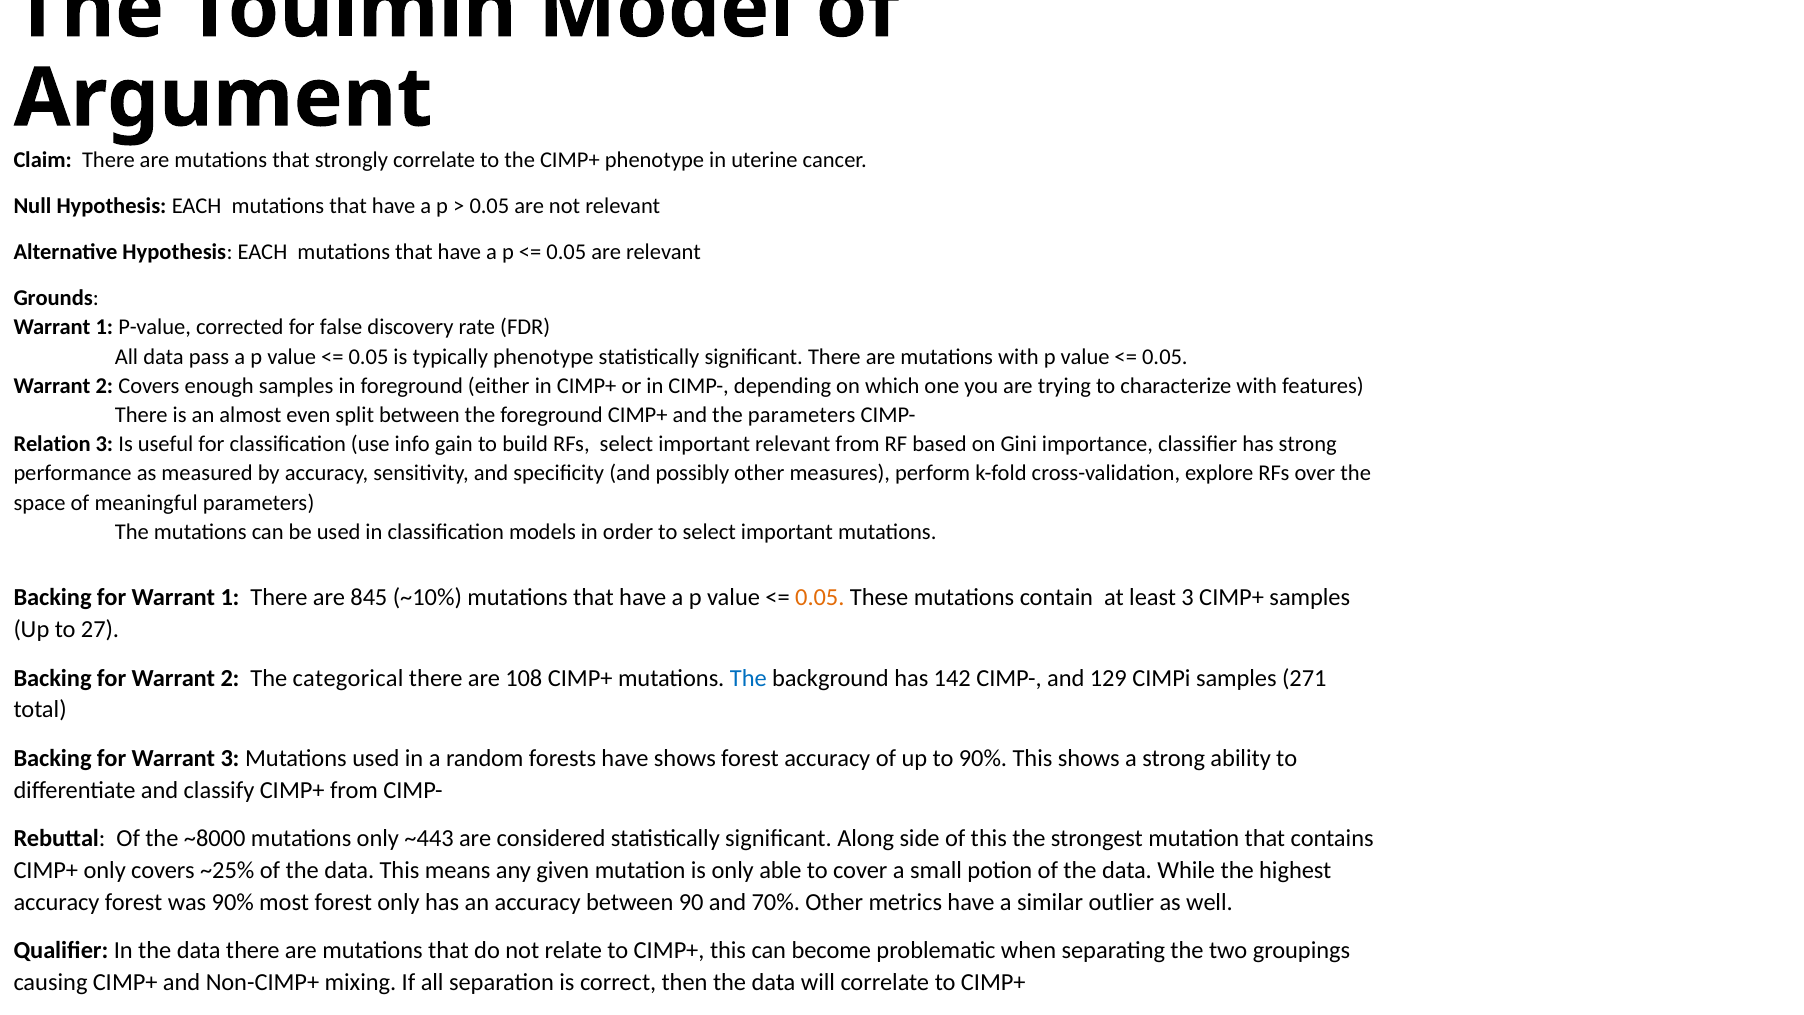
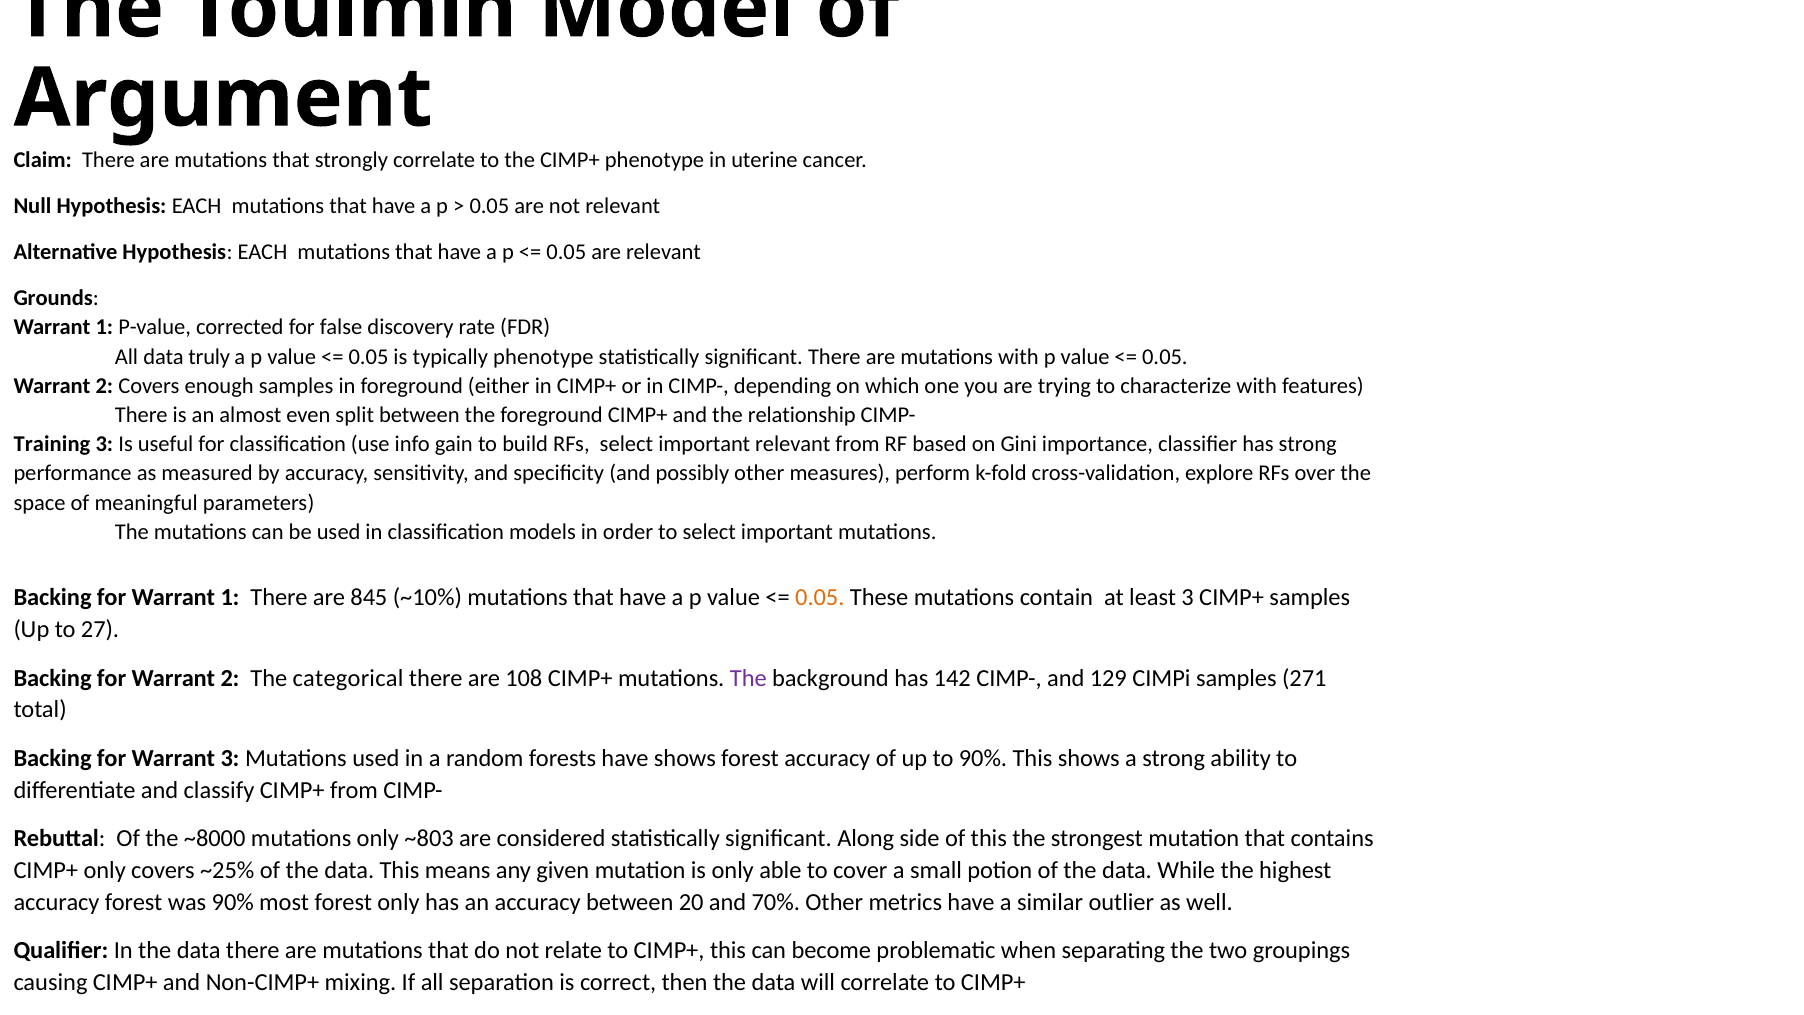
pass: pass -> truly (209, 357)
the parameters: parameters -> relationship (802, 415)
Relation: Relation -> Training (52, 444)
The colour: blue -> purple (748, 678)
~443: ~443 -> ~803 (429, 838)
90: 90 -> 20 (691, 902)
